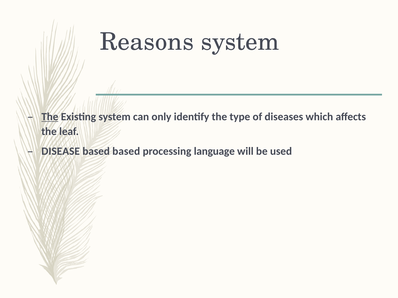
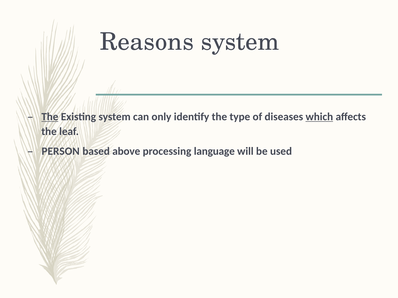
which underline: none -> present (319, 117)
DISEASE: DISEASE -> PERSON (61, 152)
based based: based -> above (126, 152)
